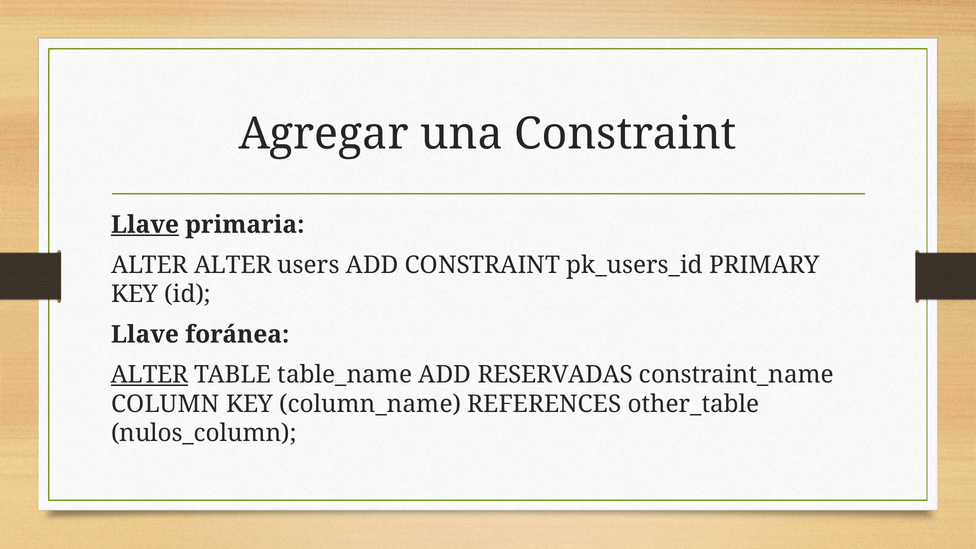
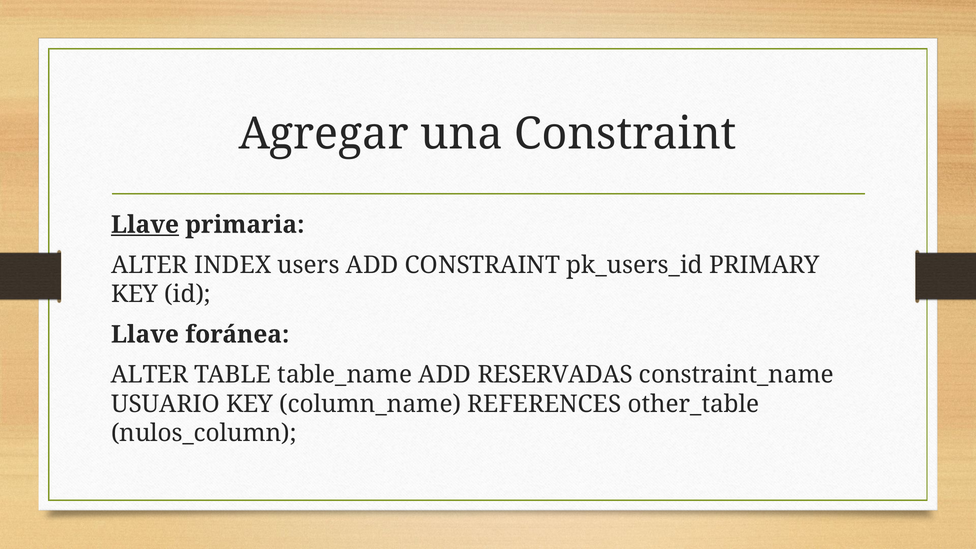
ALTER ALTER: ALTER -> INDEX (233, 265)
ALTER underline: present -> none (150, 375)
COLUMN: COLUMN -> USUARIO (165, 404)
